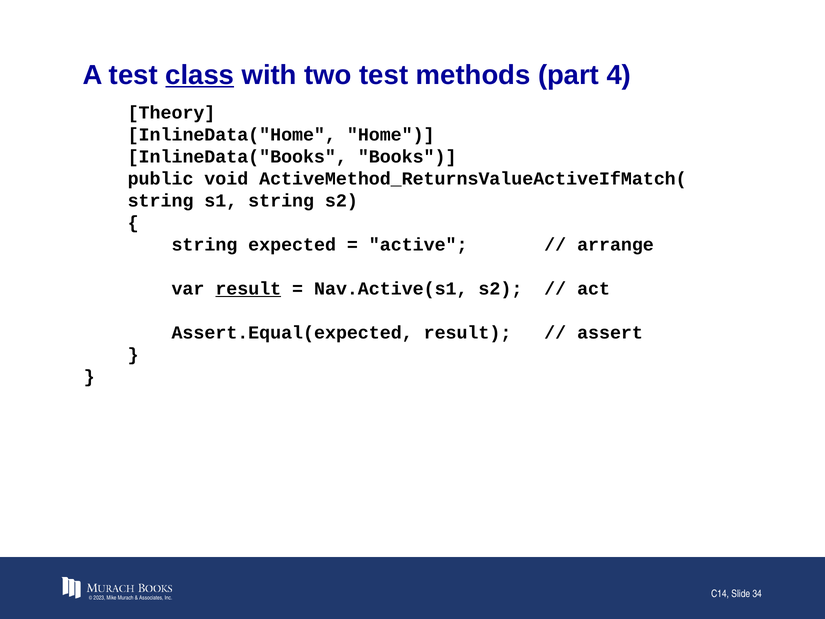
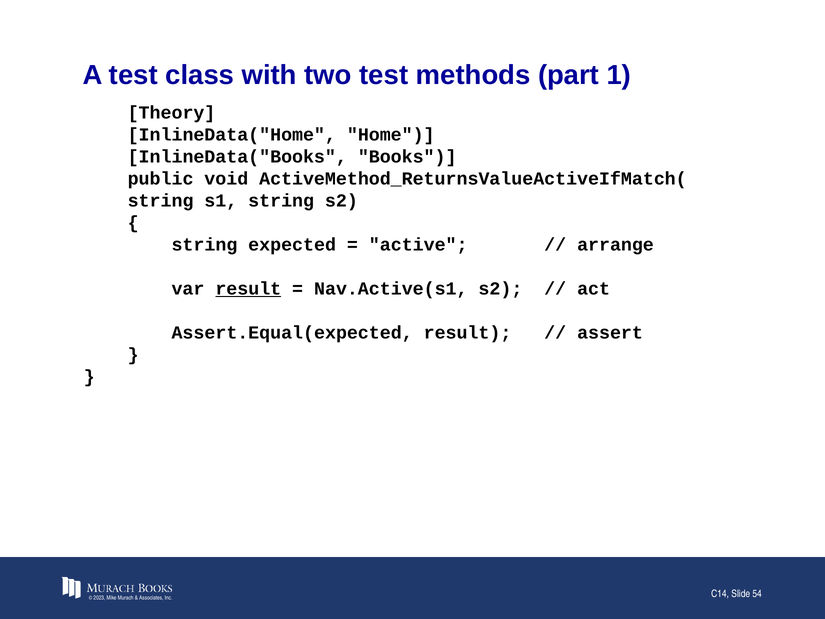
class underline: present -> none (200, 75)
4: 4 -> 1 (619, 75)
34: 34 -> 54 (757, 594)
